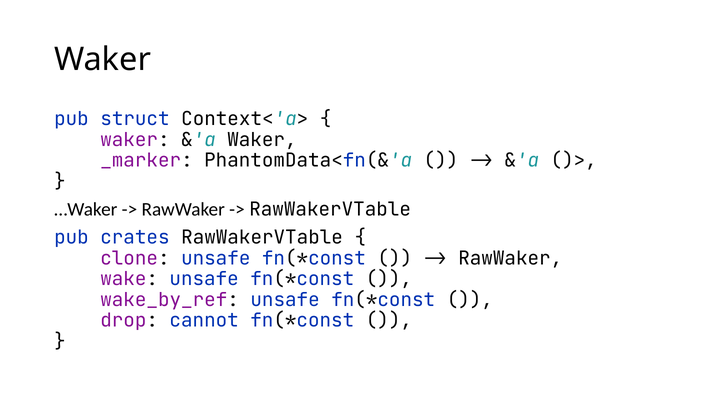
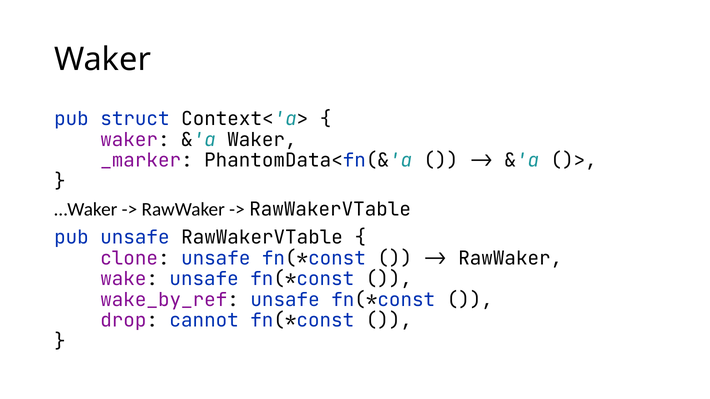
pub crates: crates -> unsafe (135, 238)
